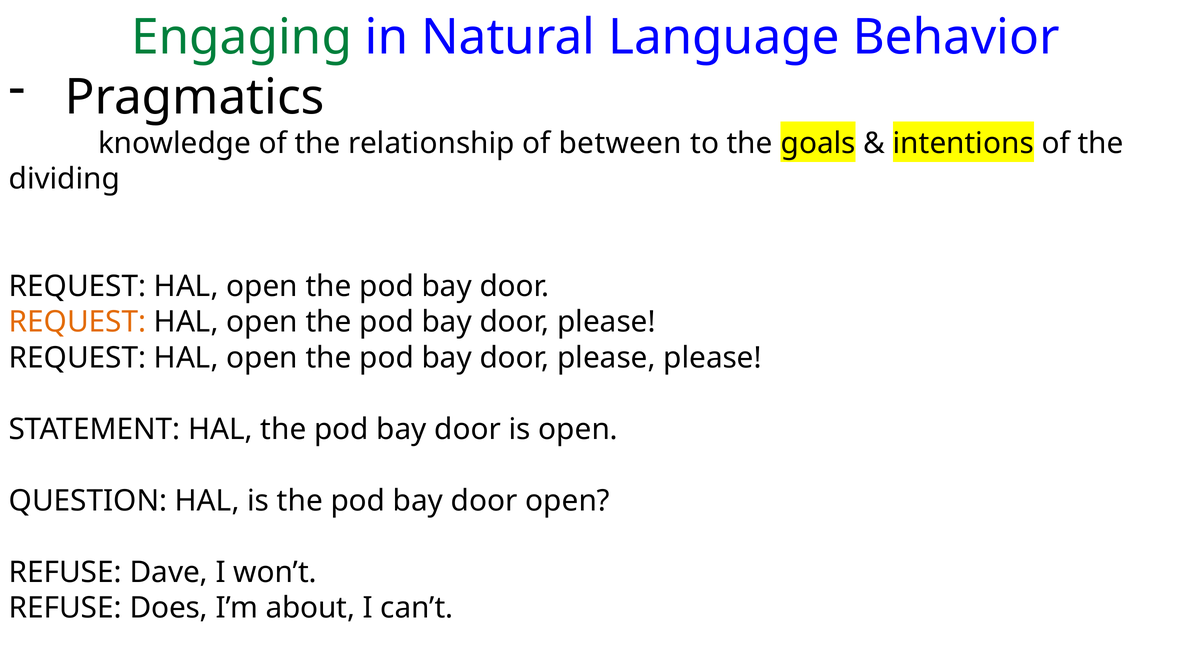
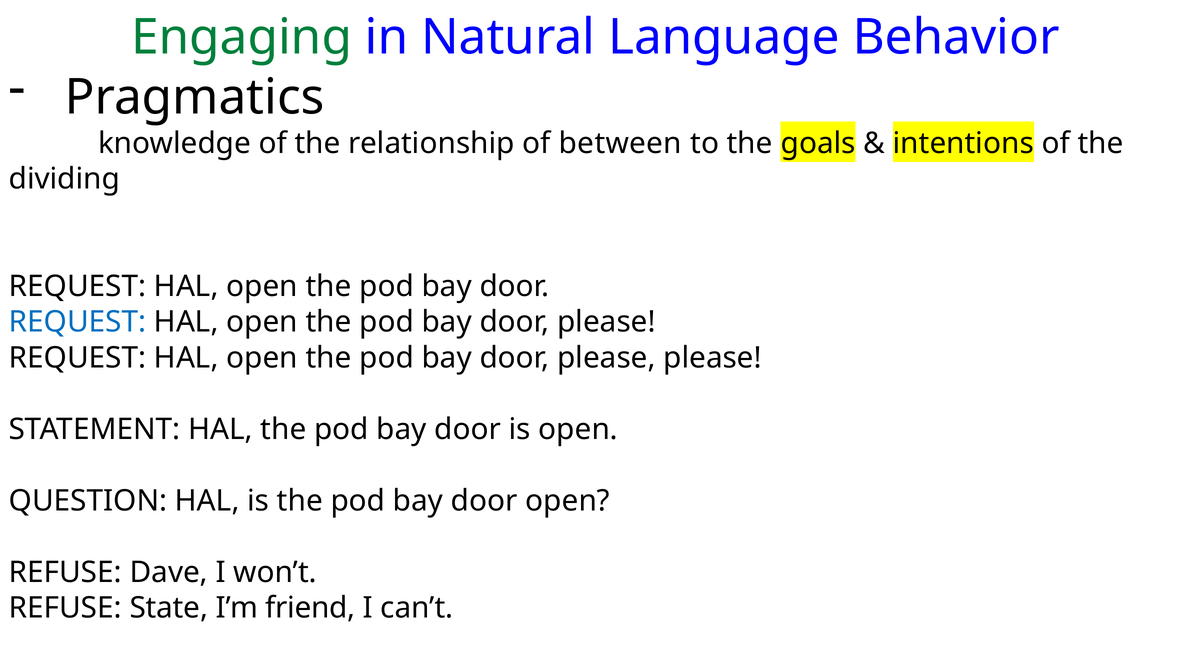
REQUEST colour: orange -> blue (78, 322)
Does: Does -> State (169, 608)
about: about -> friend (310, 608)
